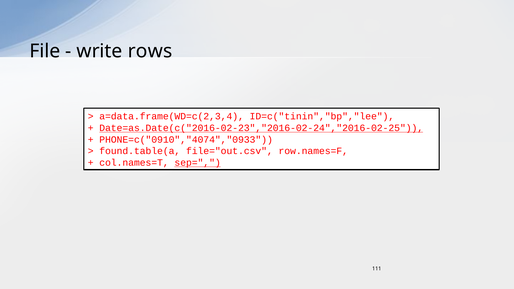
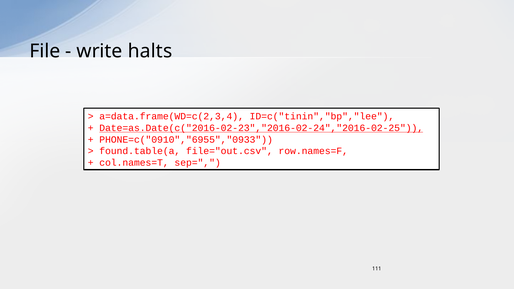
rows: rows -> halts (150, 51)
PHONE=c("0910","4074","0933: PHONE=c("0910","4074","0933 -> PHONE=c("0910","6955","0933 (186, 140)
sep= underline: present -> none (198, 163)
